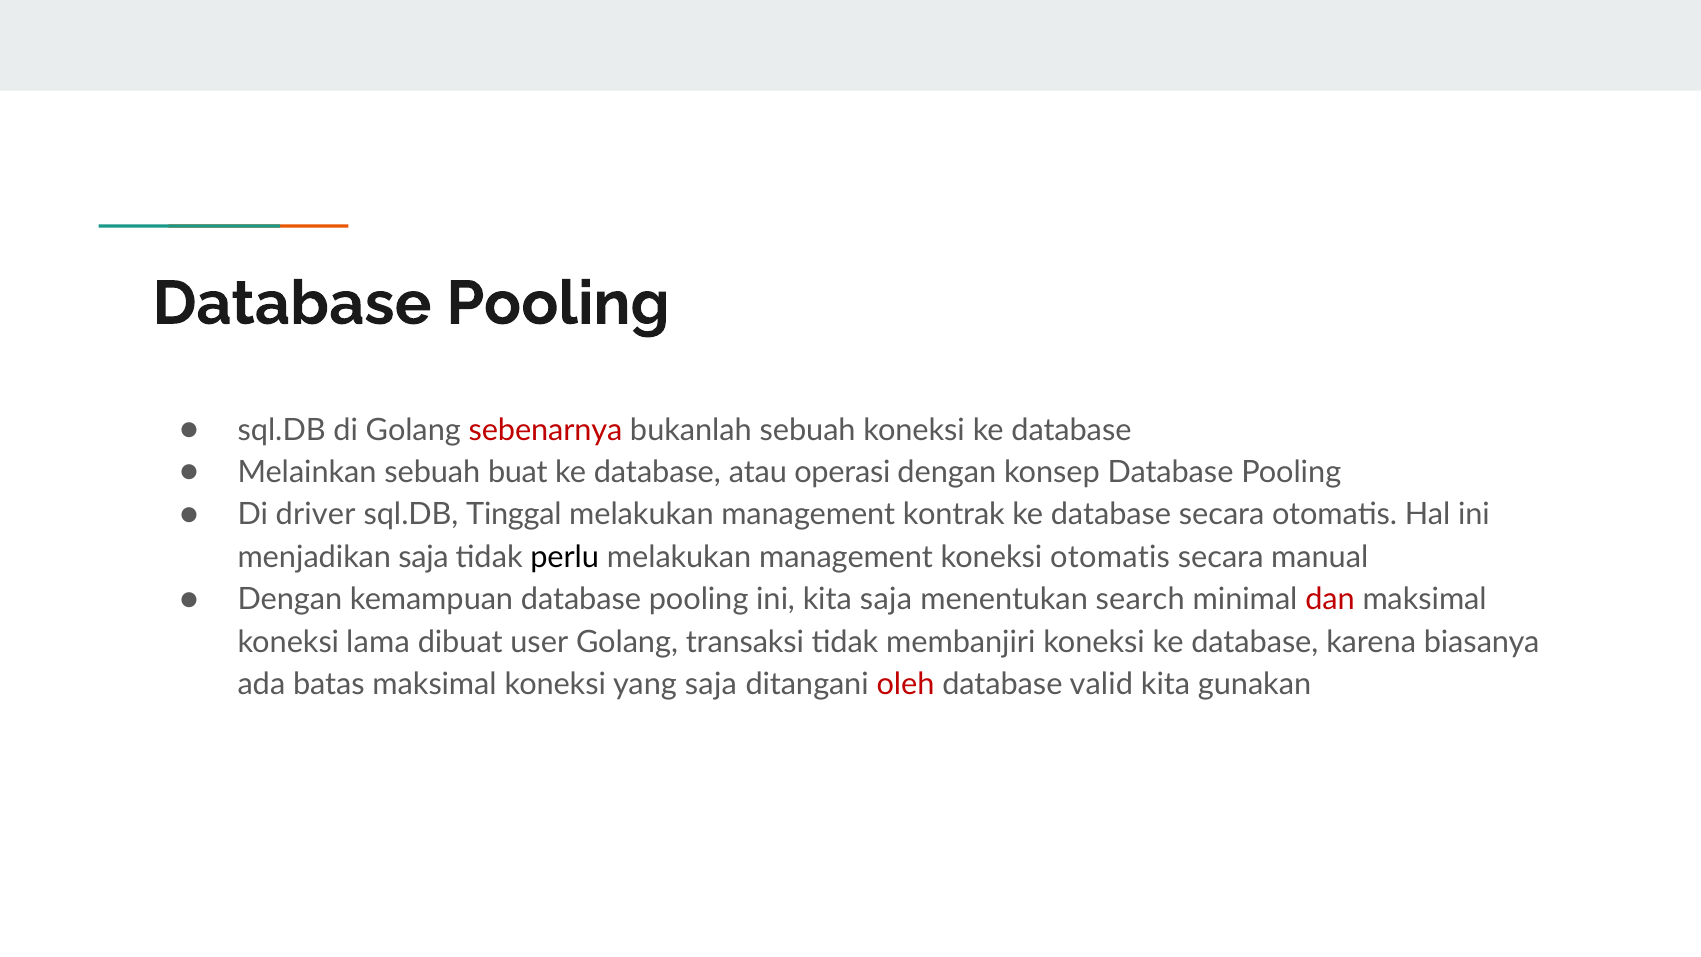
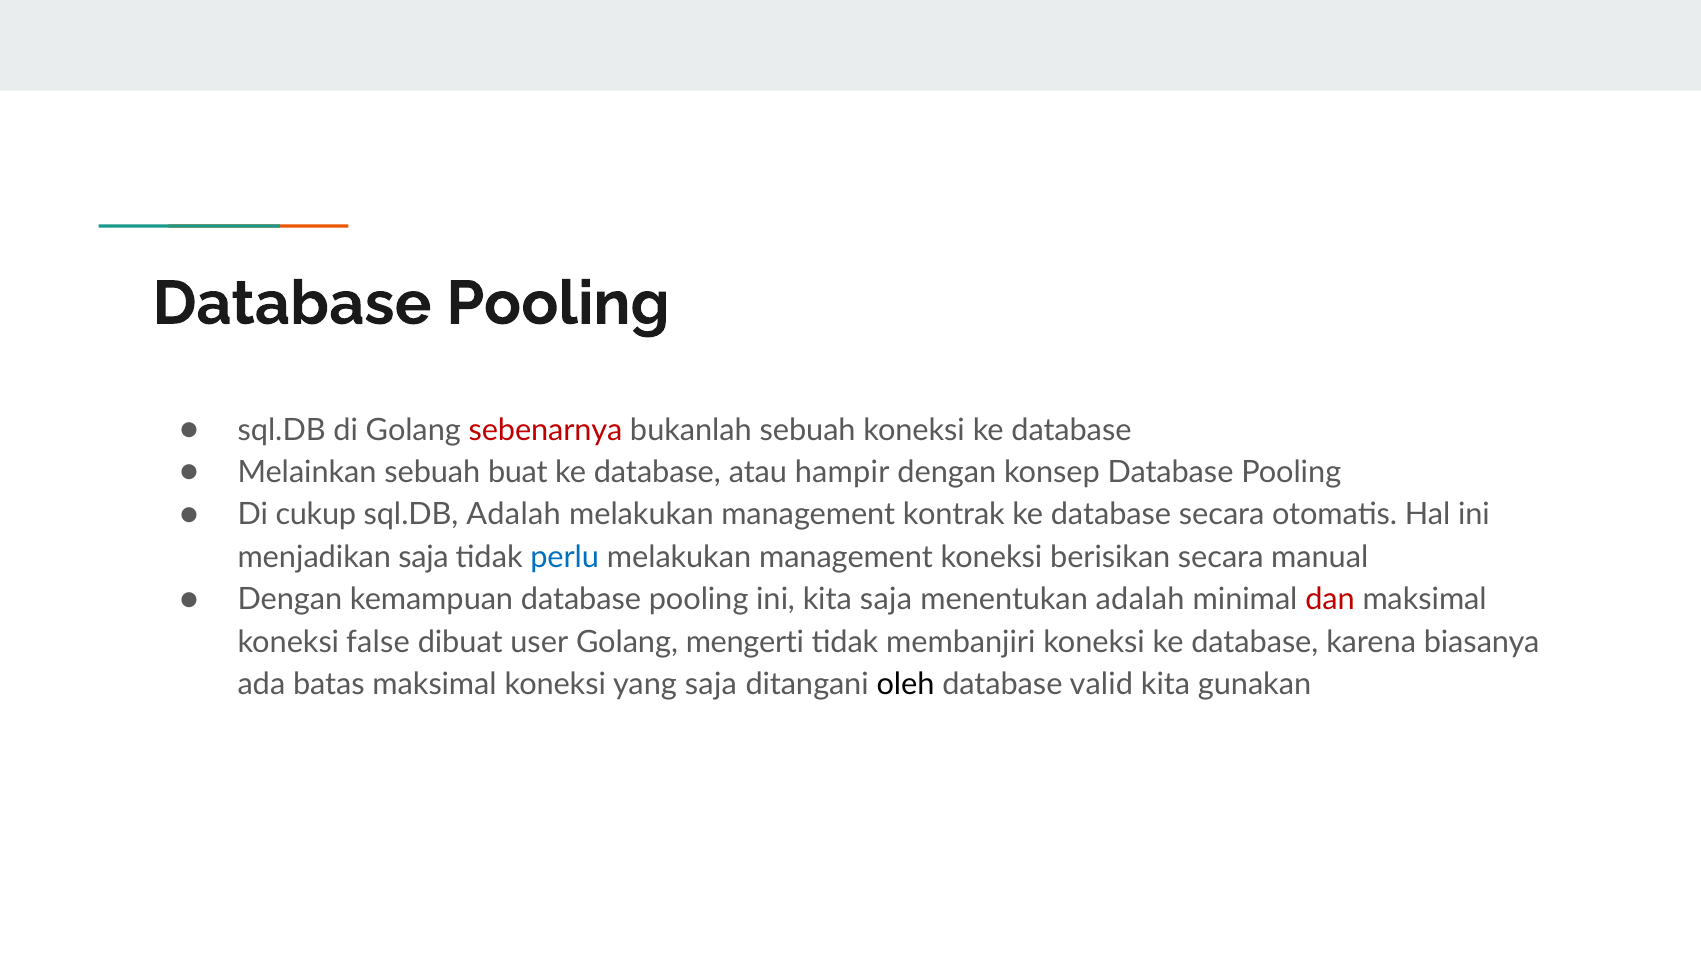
operasi: operasi -> hampir (842, 472)
driver: driver -> cukup (316, 515)
sql.DB Tinggal: Tinggal -> Adalah (514, 515)
perlu colour: black -> blue (565, 557)
koneksi otomatis: otomatis -> berisikan (1110, 557)
menentukan search: search -> adalah (1140, 599)
lama: lama -> false (378, 642)
transaksi: transaksi -> mengerti (745, 642)
oleh colour: red -> black (906, 684)
